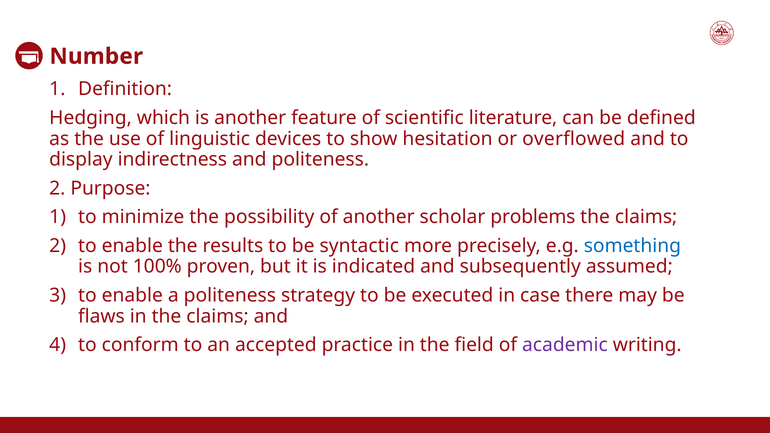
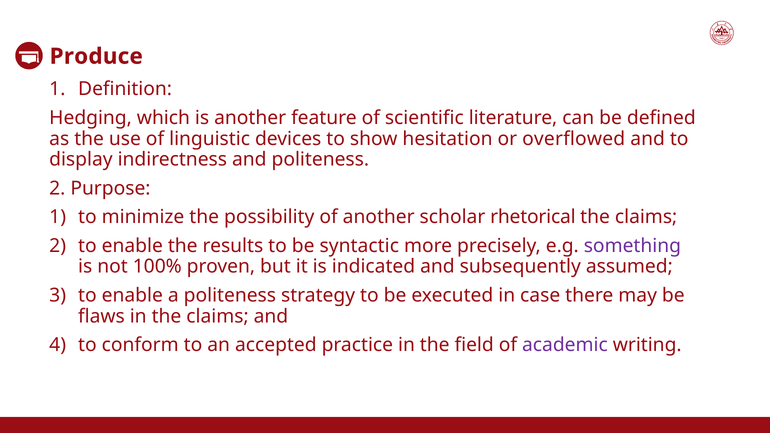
Number: Number -> Produce (96, 56)
problems: problems -> rhetorical (533, 217)
something colour: blue -> purple (632, 246)
